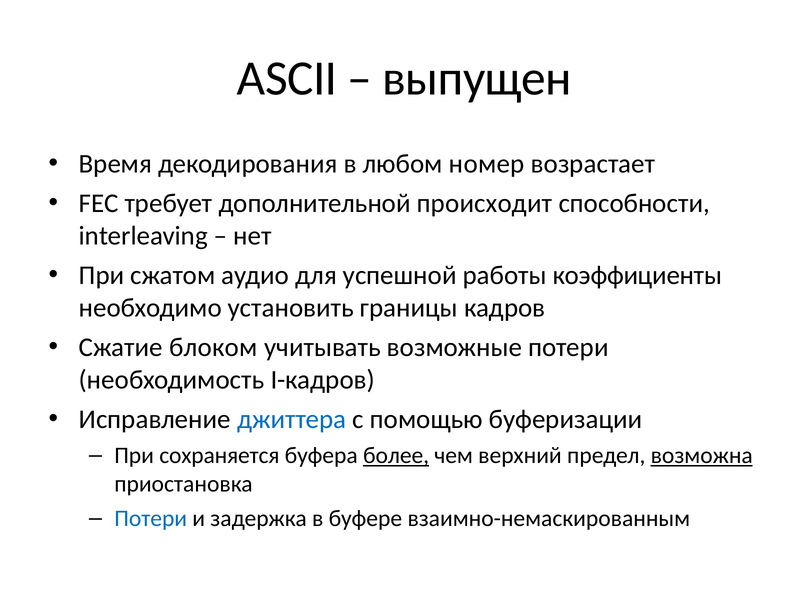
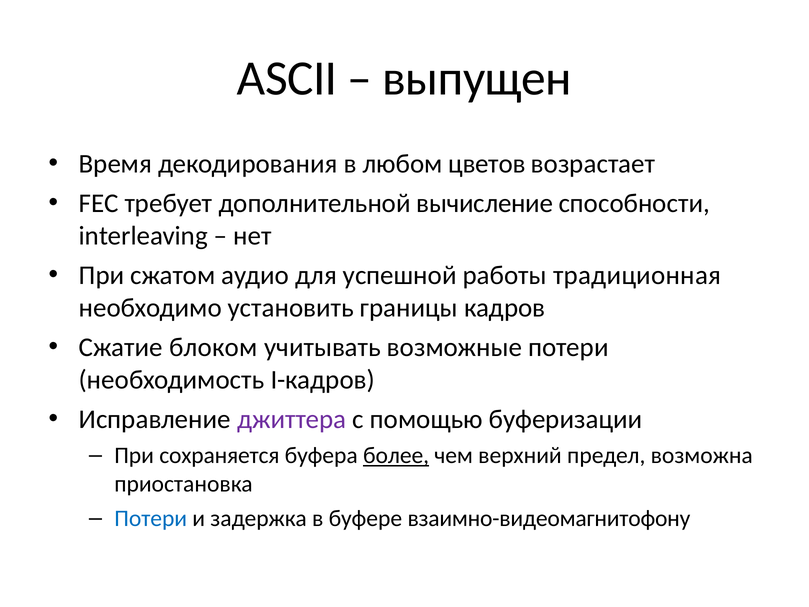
номер: номер -> цветов (487, 164)
происходит: происходит -> вычисление (485, 203)
коэффициенты: коэффициенты -> традиционная (637, 275)
джиттера colour: blue -> purple (292, 419)
возможна underline: present -> none (702, 455)
взаимно-немаскированным: взаимно-немаскированным -> взаимно-видеомагнитофону (549, 518)
